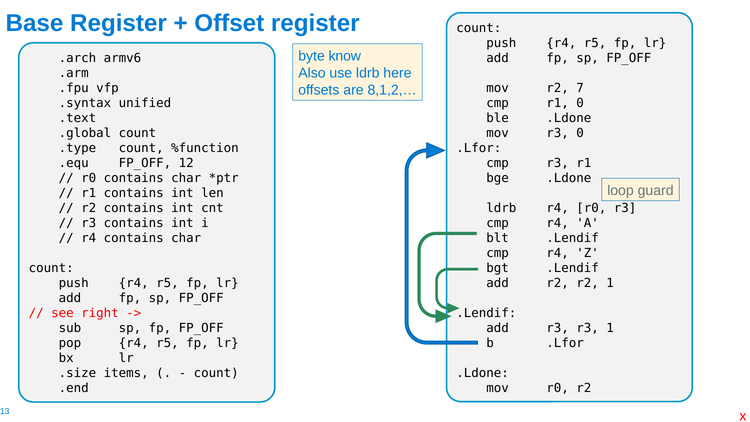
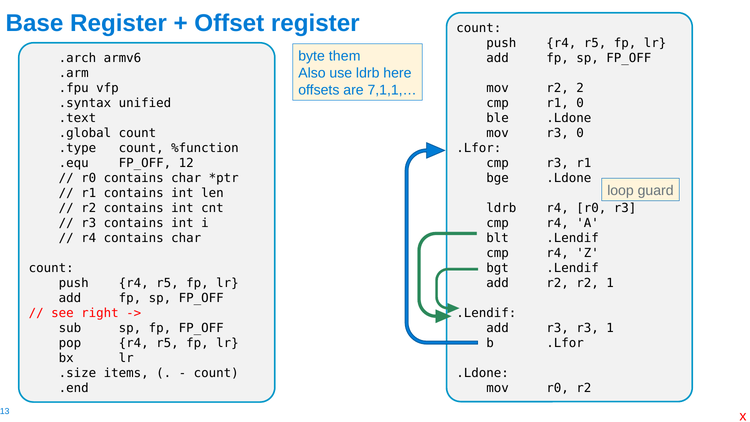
know: know -> them (345, 56)
7: 7 -> 2 (580, 88)
8,1,2,…: 8,1,2,… -> 7,1,1,… (392, 90)
